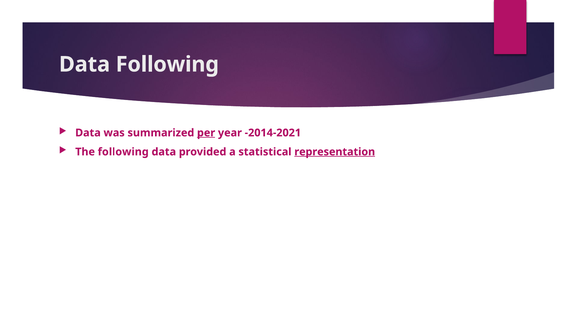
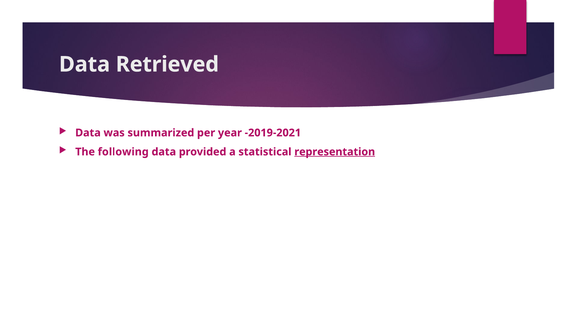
Data Following: Following -> Retrieved (167, 64)
per underline: present -> none (206, 133)
-2014-2021: -2014-2021 -> -2019-2021 (273, 133)
